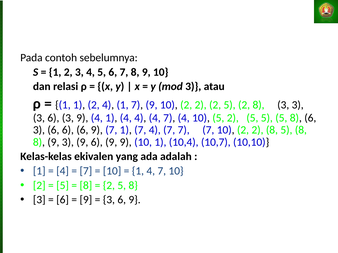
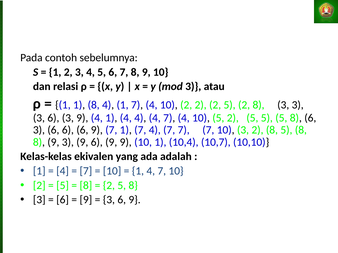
1 1 2: 2 -> 8 (94, 105)
4 1 7 9: 9 -> 4 (152, 105)
7 10 2: 2 -> 3 (243, 130)
